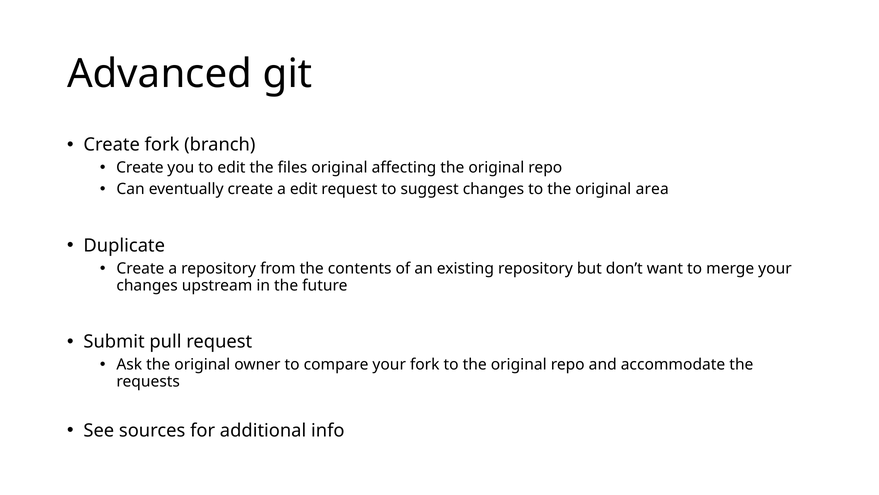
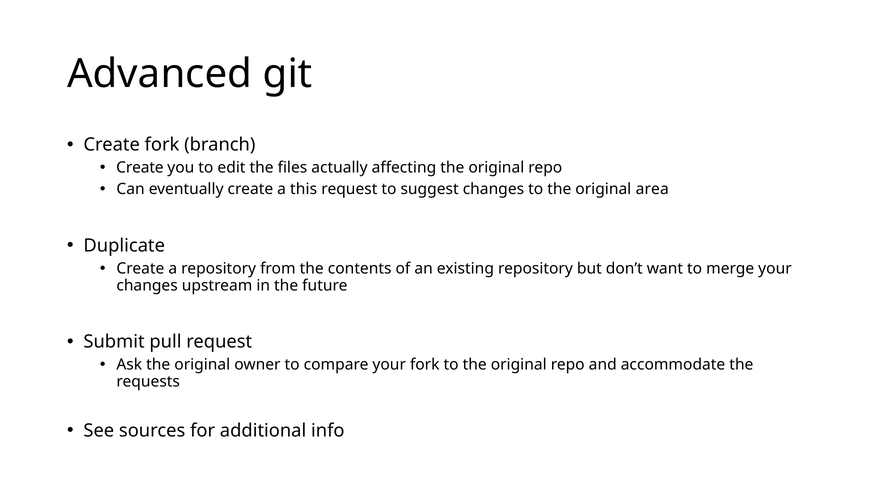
files original: original -> actually (339, 168)
a edit: edit -> this (304, 189)
